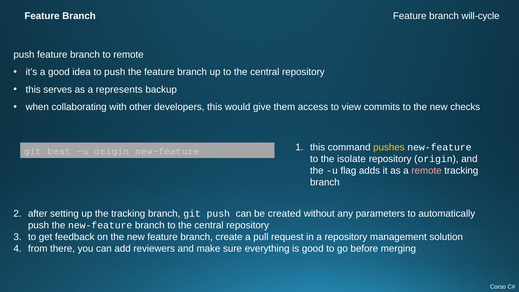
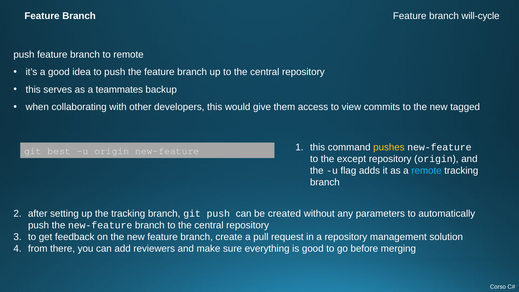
represents: represents -> teammates (119, 89)
checks: checks -> tagged (465, 107)
isolate: isolate -> except (352, 159)
remote colour: pink -> light blue (426, 171)
